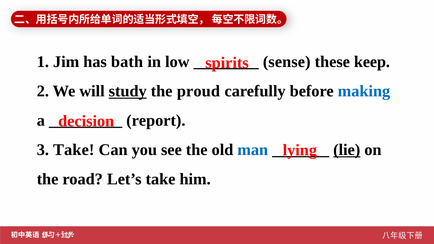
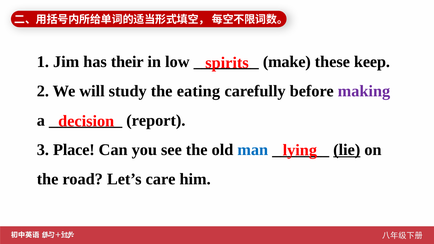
bath: bath -> their (127, 62)
sense: sense -> make (287, 62)
study underline: present -> none (128, 91)
proud: proud -> eating (198, 91)
making colour: blue -> purple (364, 91)
3 Take: Take -> Place (74, 150)
Let’s take: take -> care (161, 179)
